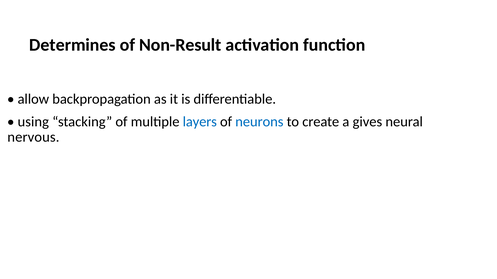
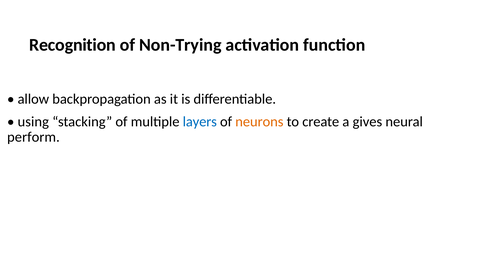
Determines: Determines -> Recognition (73, 45)
Non-Result: Non-Result -> Non-Trying (180, 45)
neurons colour: blue -> orange (259, 122)
nervous: nervous -> perform (33, 137)
